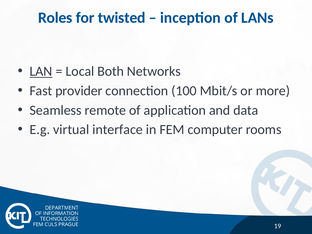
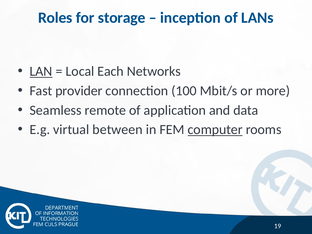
twisted: twisted -> storage (122, 18)
Both: Both -> Each (111, 71)
interface: interface -> between (118, 130)
computer underline: none -> present (215, 130)
